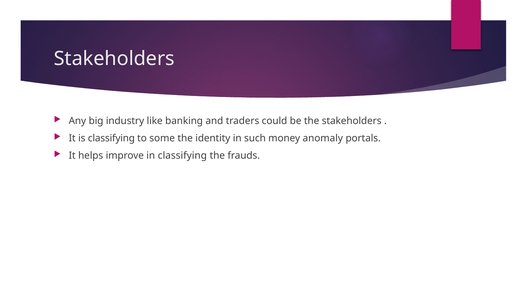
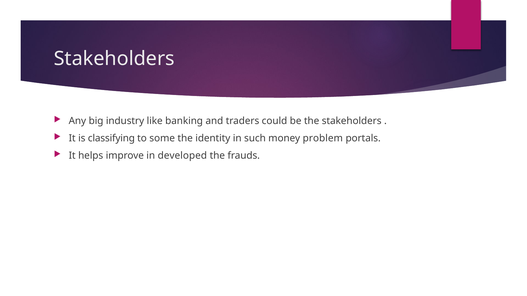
anomaly: anomaly -> problem (323, 138)
in classifying: classifying -> developed (182, 156)
